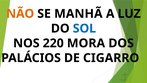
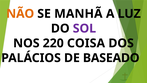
SOL colour: blue -> purple (84, 28)
MORA: MORA -> COISA (86, 43)
CIGARRO: CIGARRO -> BASEADO (111, 58)
